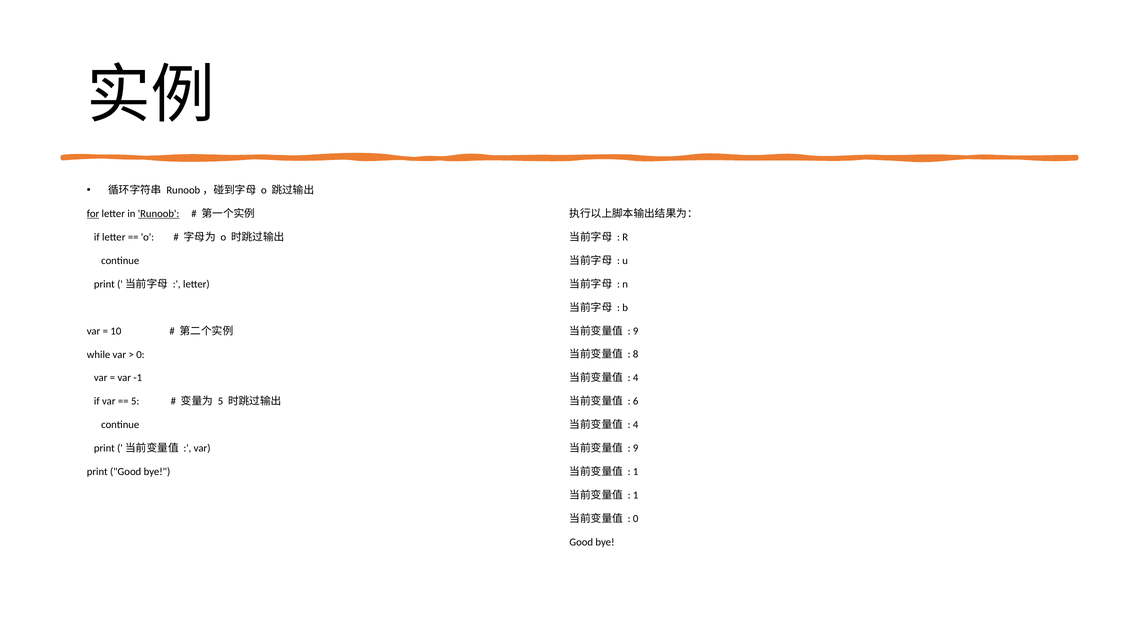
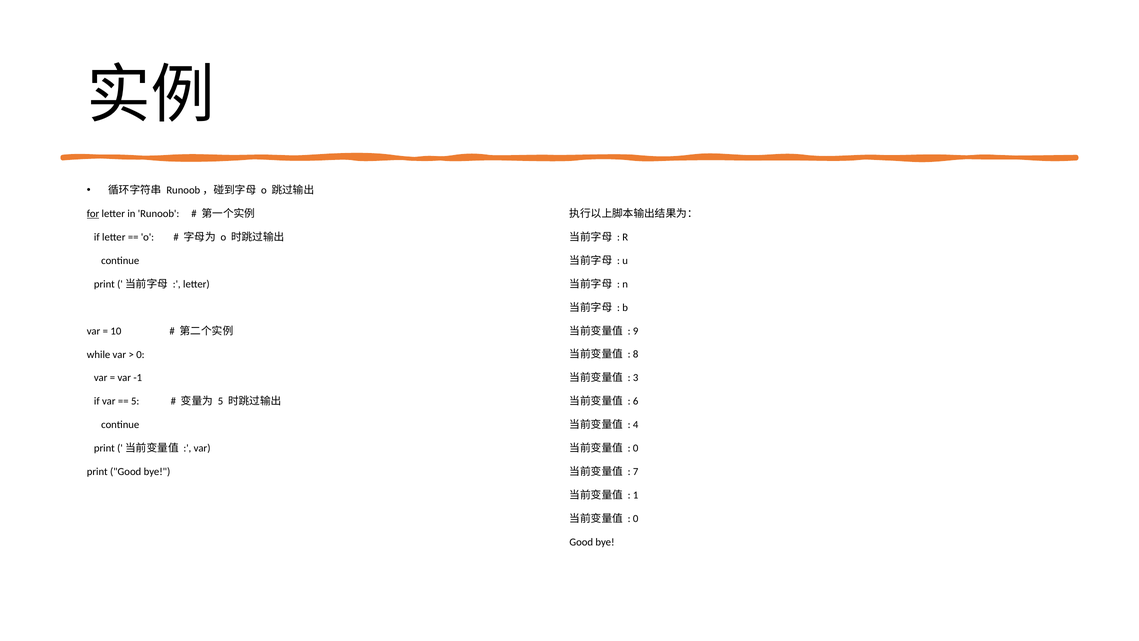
Runoob underline: present -> none (159, 214)
4: 4 -> 3 (636, 378)
9: 9 -> 0 (636, 448)
1: 1 -> 7 (636, 471)
